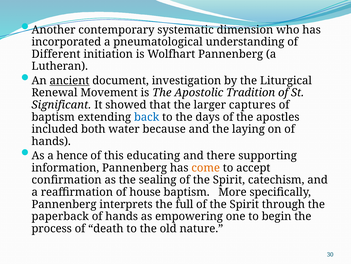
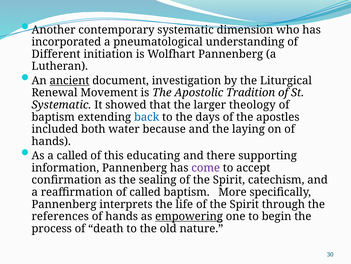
Significant: Significant -> Systematic (61, 105)
captures: captures -> theology (252, 105)
a hence: hence -> called (72, 155)
come colour: orange -> purple (206, 167)
of house: house -> called (145, 192)
full: full -> life (184, 204)
paperback: paperback -> references (60, 216)
empowering underline: none -> present (189, 216)
